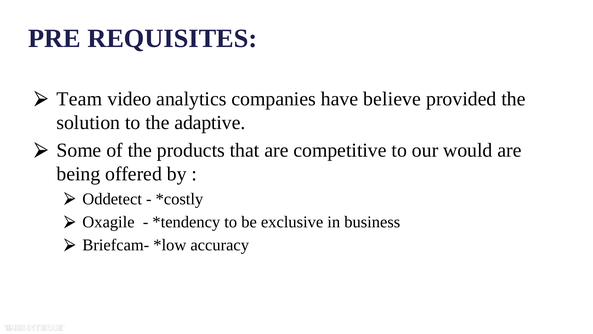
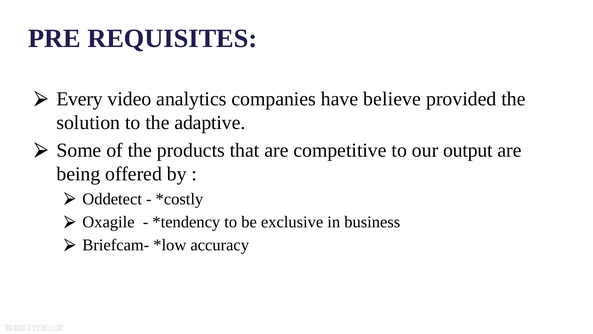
Team: Team -> Every (80, 99)
would: would -> output (468, 150)
